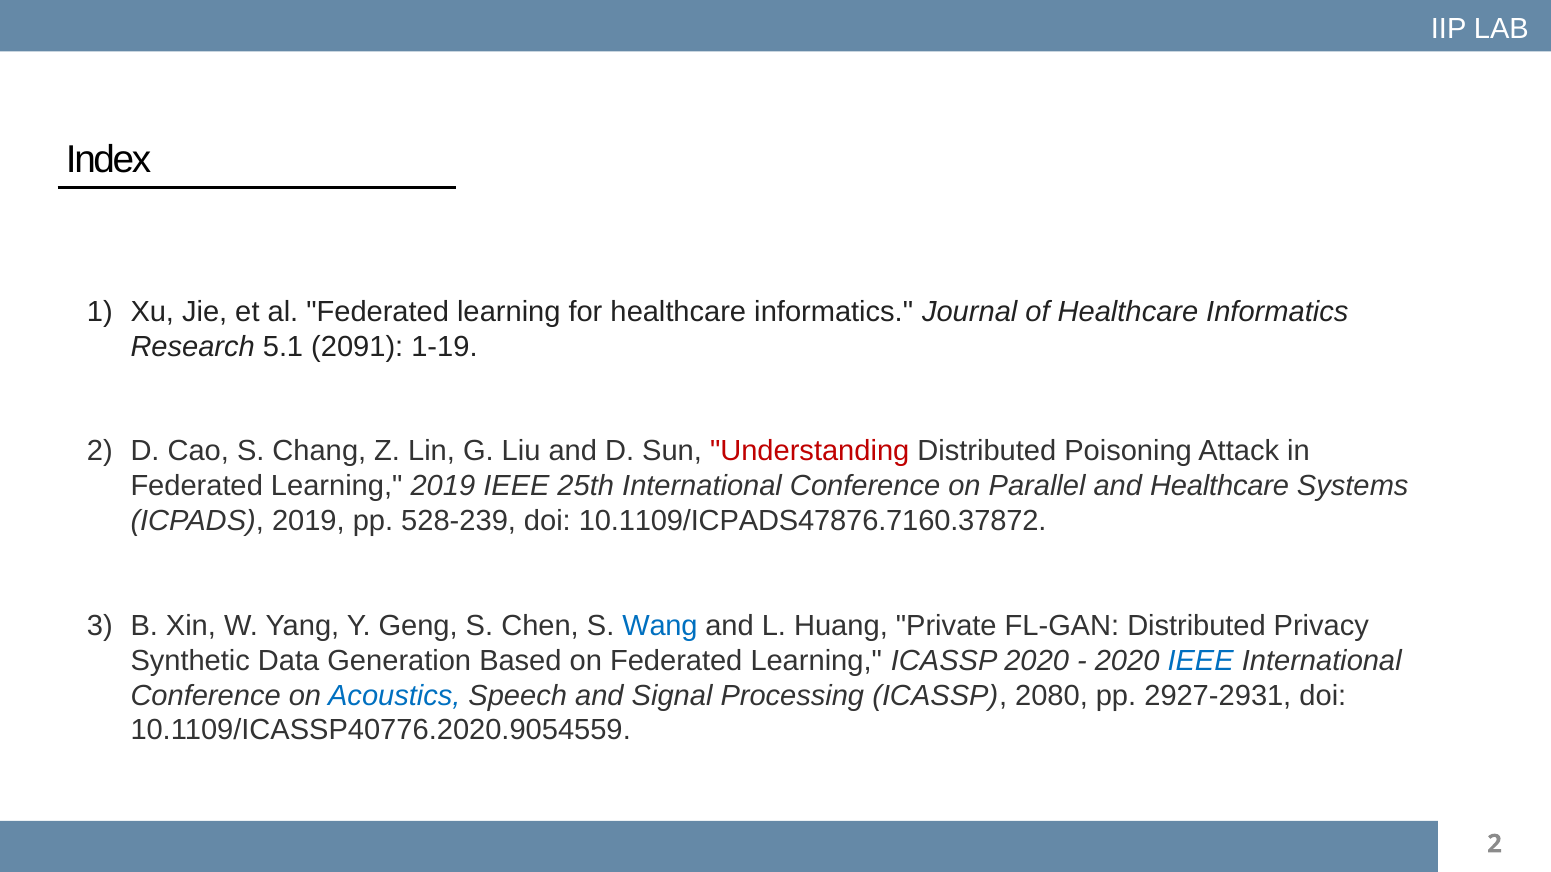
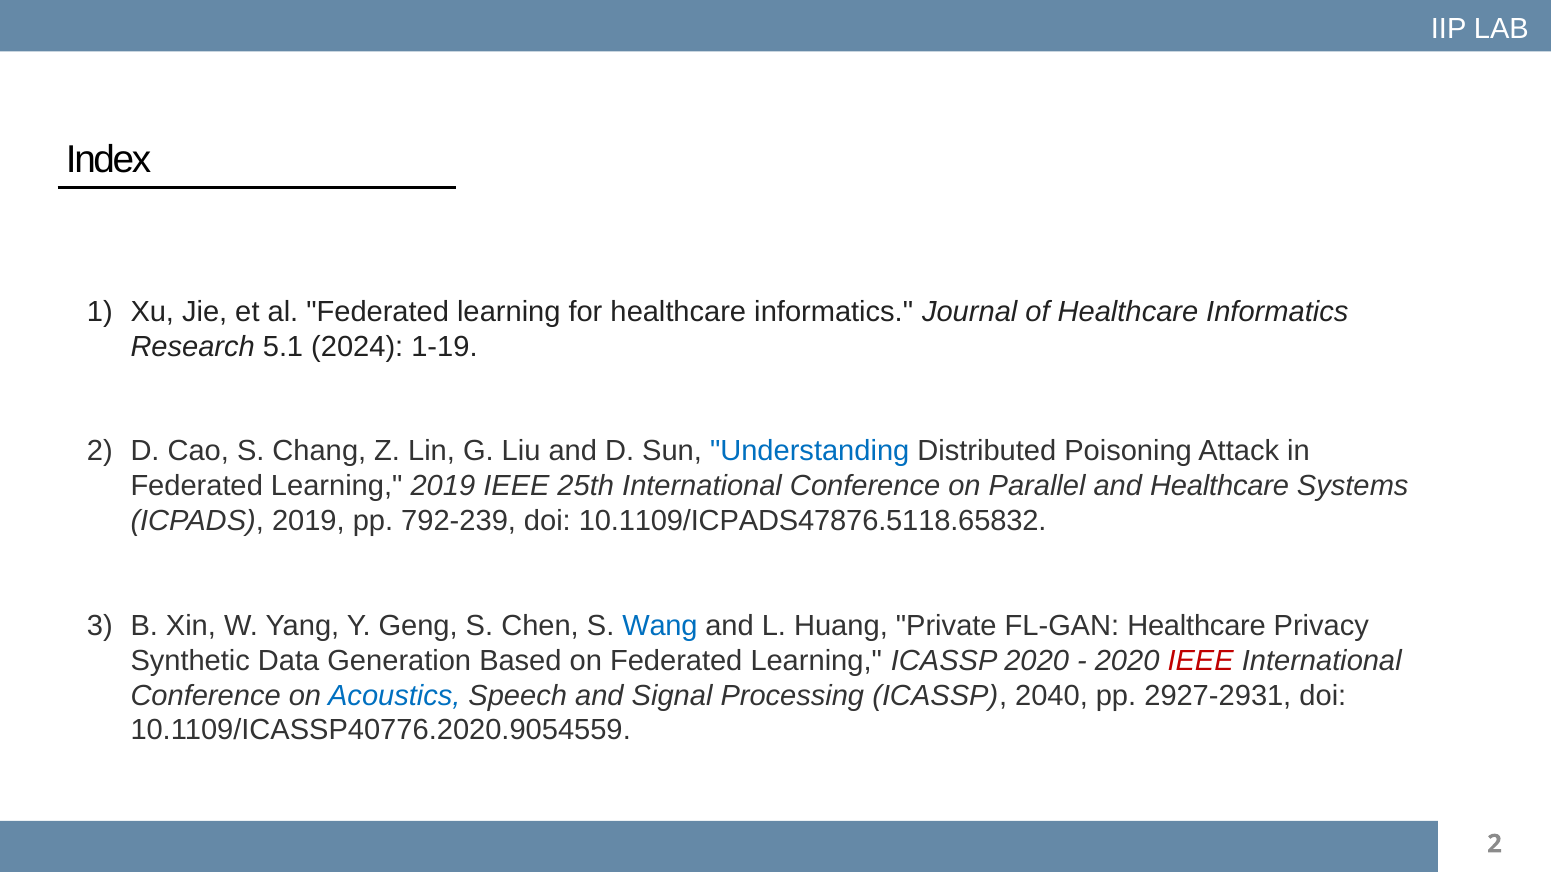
2091: 2091 -> 2024 (357, 347)
Understanding colour: red -> blue (810, 452)
528-239: 528-239 -> 792-239 (459, 521)
10.1109/ICPADS47876.7160.37872: 10.1109/ICPADS47876.7160.37872 -> 10.1109/ICPADS47876.5118.65832 (813, 521)
FL-GAN Distributed: Distributed -> Healthcare (1197, 626)
IEEE colour: blue -> red (1201, 661)
2080: 2080 -> 2040 (1051, 696)
